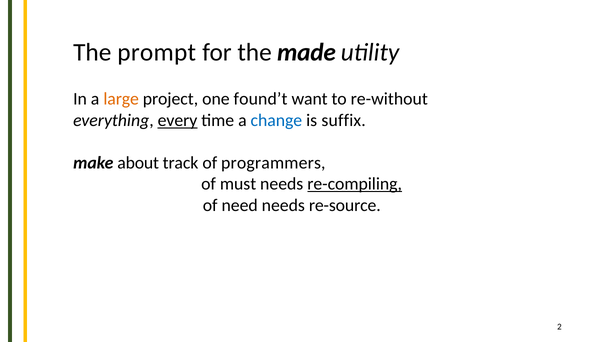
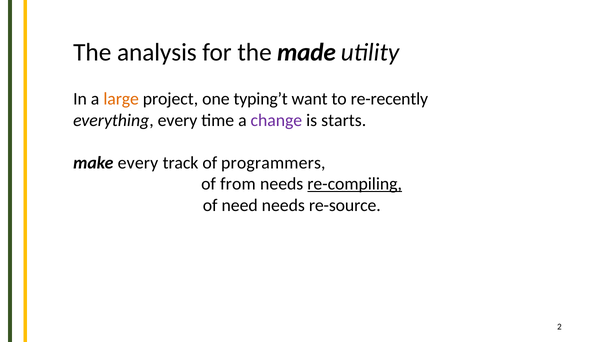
prompt: prompt -> analysis (157, 52)
found’t: found’t -> typing’t (261, 99)
re-without: re-without -> re-recently (389, 99)
every underline: present -> none (178, 120)
change colour: blue -> purple (276, 120)
suffix: suffix -> starts (344, 120)
make about: about -> every (138, 163)
must: must -> from (238, 184)
